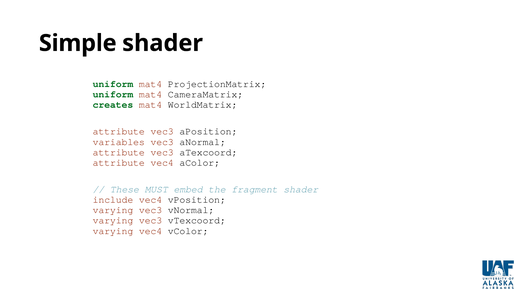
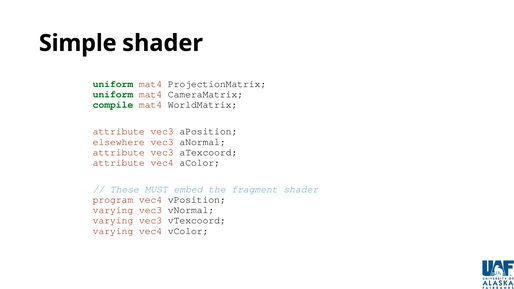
creates: creates -> compile (113, 105)
variables: variables -> elsewhere (119, 142)
include: include -> program (113, 200)
